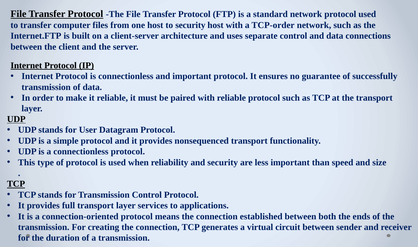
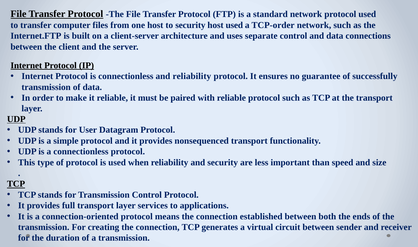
host with: with -> used (234, 25)
and important: important -> reliability (192, 76)
